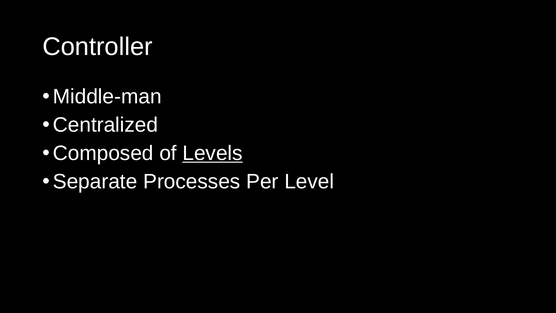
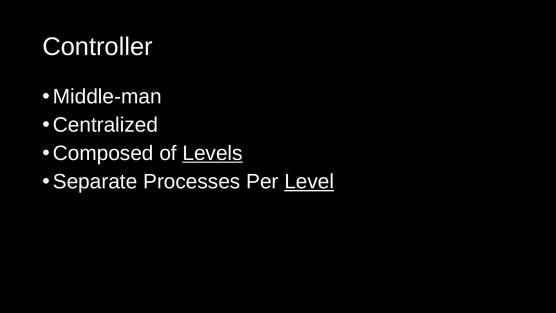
Level underline: none -> present (309, 181)
